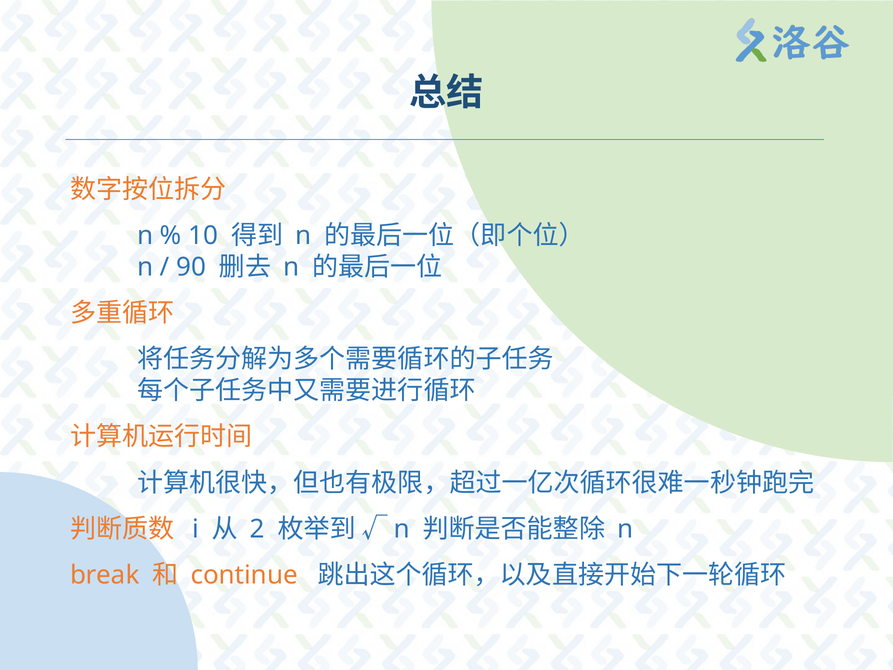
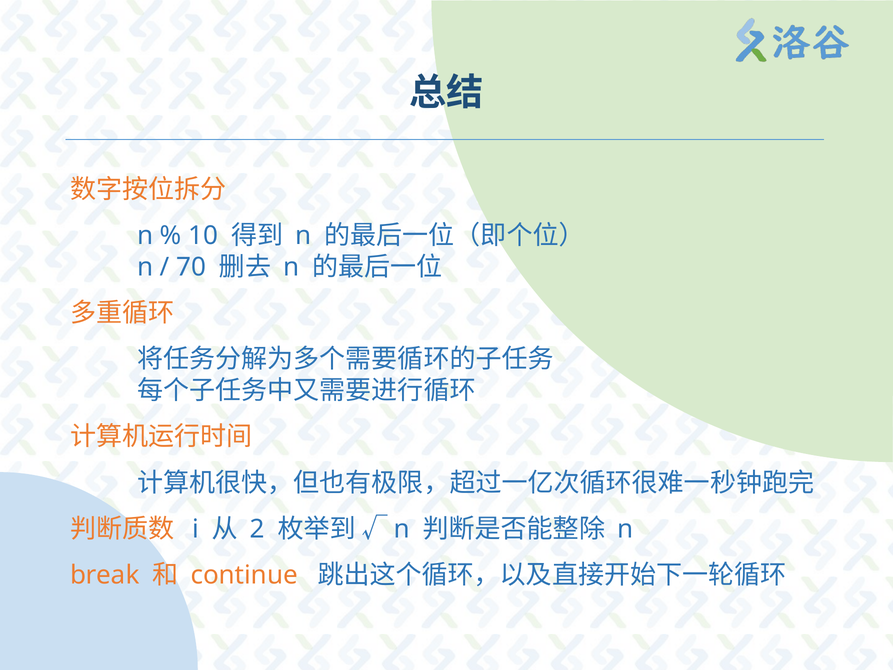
90: 90 -> 70 (191, 267)
